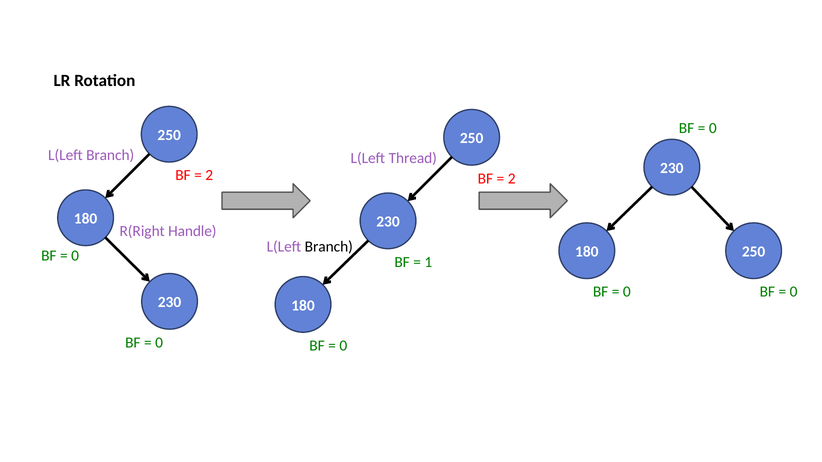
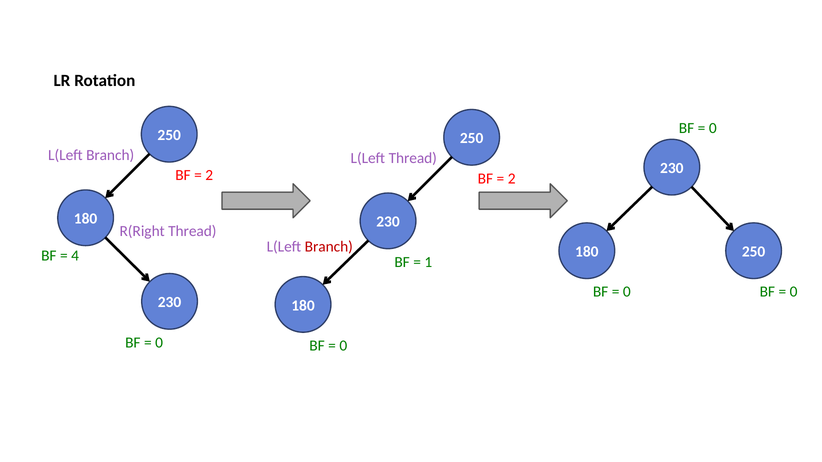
R(Right Handle: Handle -> Thread (192, 231)
Branch colour: black -> red (329, 247)
0: 0 -> 4 (75, 256)
